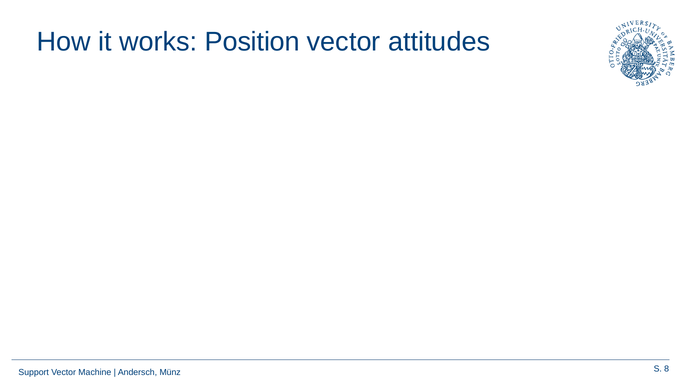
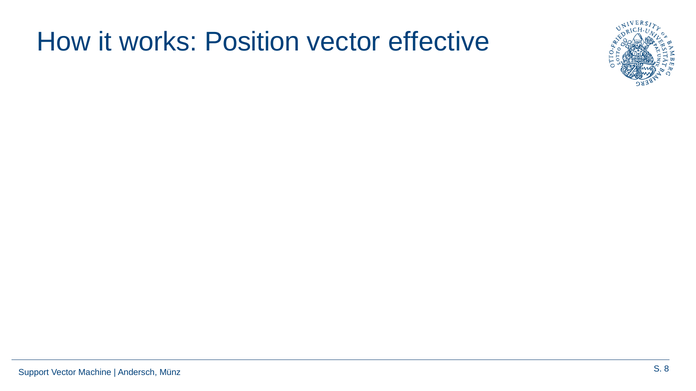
attitudes: attitudes -> effective (439, 42)
